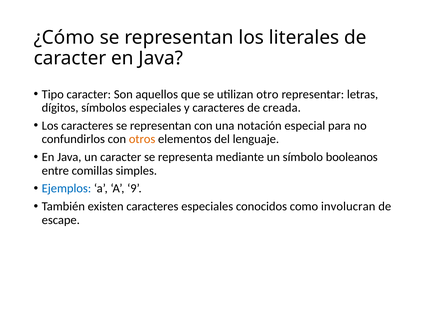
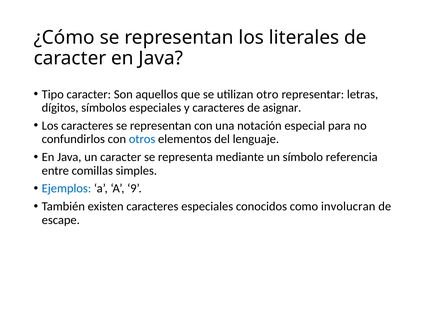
creada: creada -> asignar (282, 108)
otros colour: orange -> blue (142, 139)
booleanos: booleanos -> referencia (352, 157)
